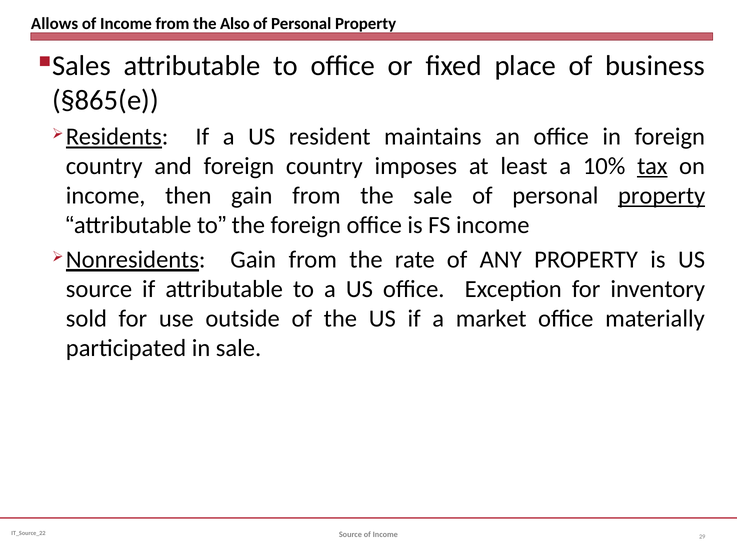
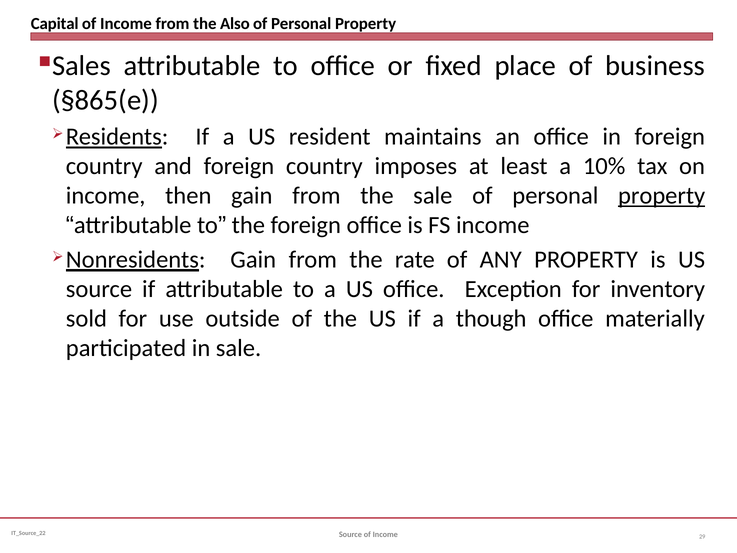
Allows: Allows -> Capital (55, 24)
tax underline: present -> none (652, 166)
market: market -> though (491, 319)
